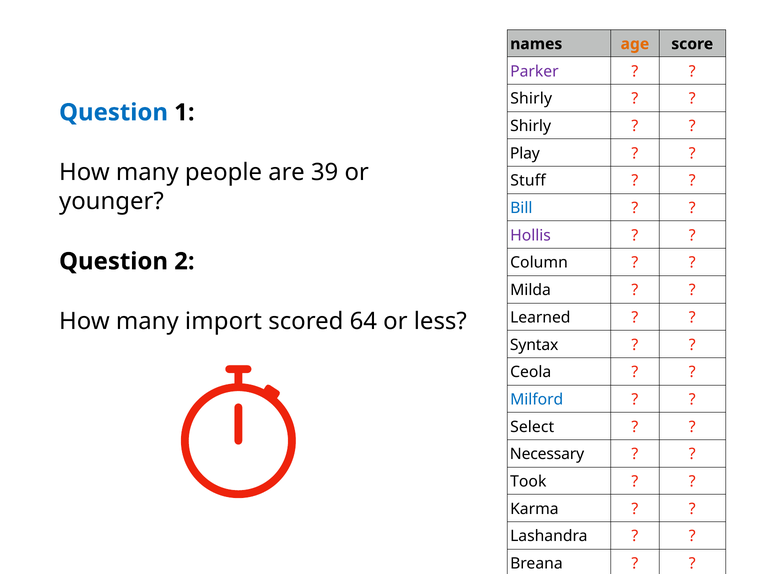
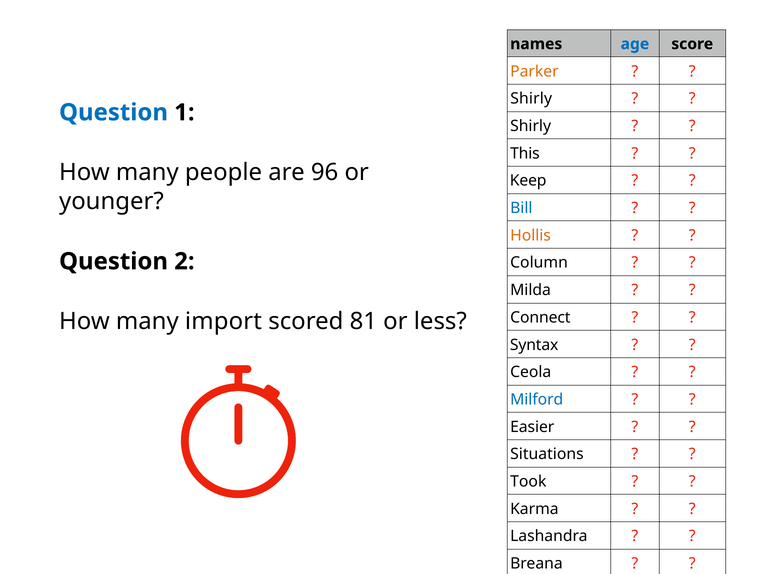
age colour: orange -> blue (635, 44)
Parker colour: purple -> orange (534, 71)
Play: Play -> This (525, 154)
39: 39 -> 96 (325, 173)
Stuff: Stuff -> Keep (528, 181)
Hollis colour: purple -> orange (531, 236)
Learned: Learned -> Connect (540, 318)
64: 64 -> 81 (363, 322)
Select: Select -> Easier (532, 427)
Necessary: Necessary -> Situations (547, 455)
